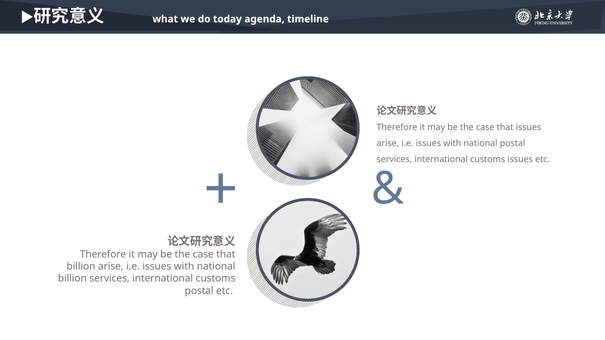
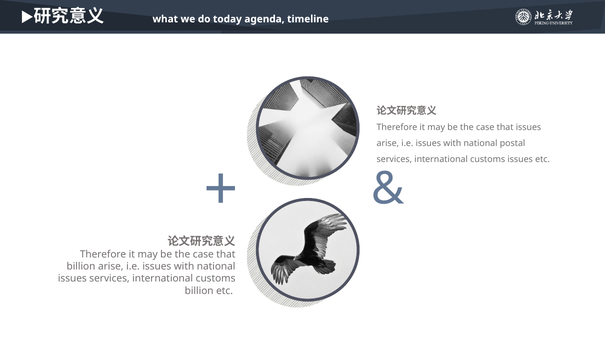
billion: billion -> issues (72, 279)
postal: postal -> billion (199, 291)
